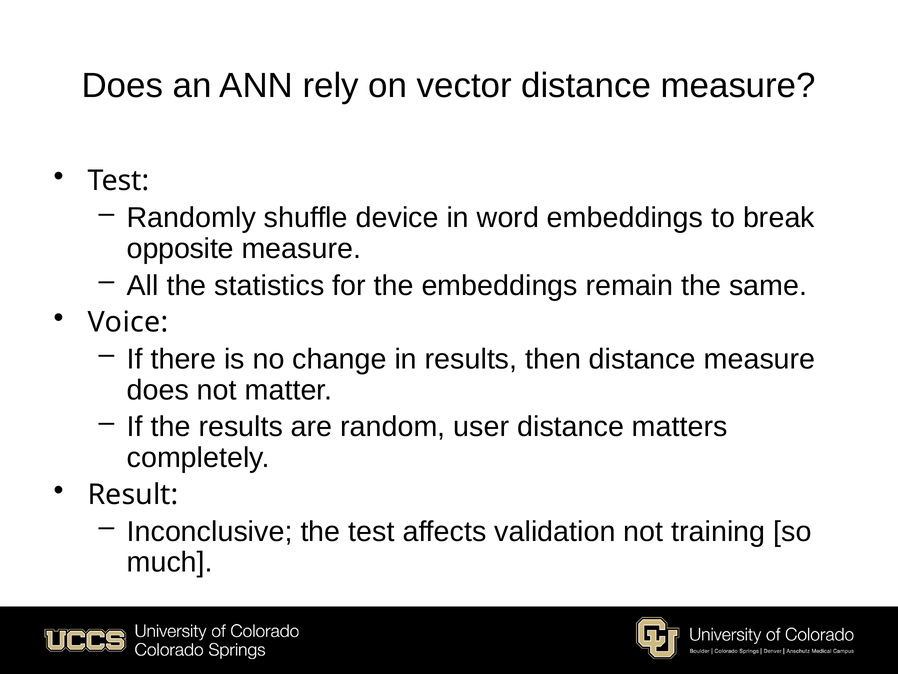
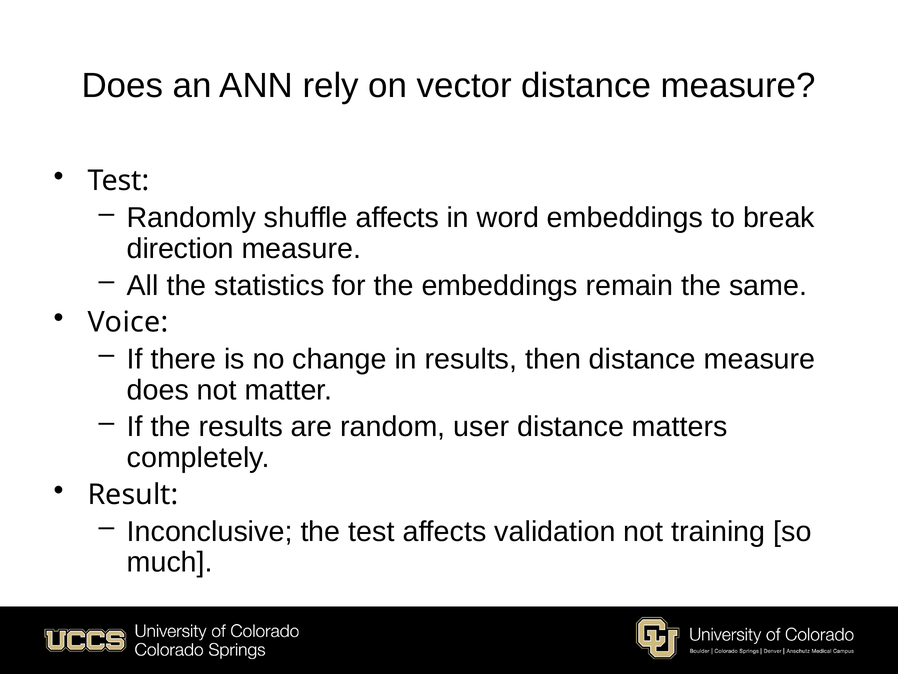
shuffle device: device -> affects (397, 218)
opposite: opposite -> direction (180, 249)
